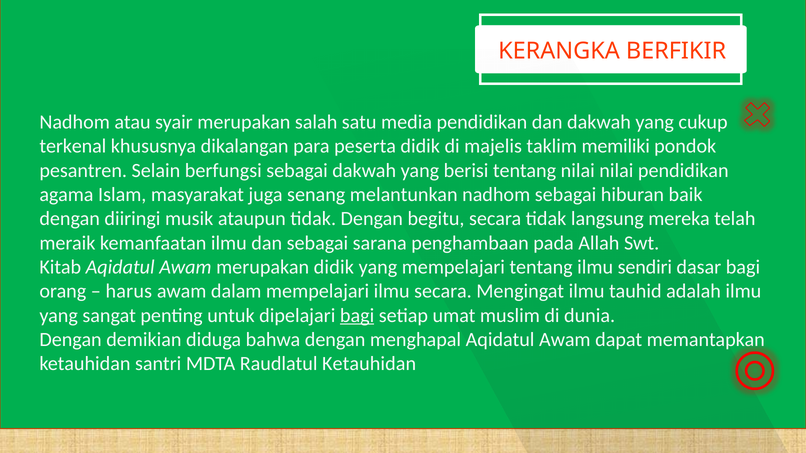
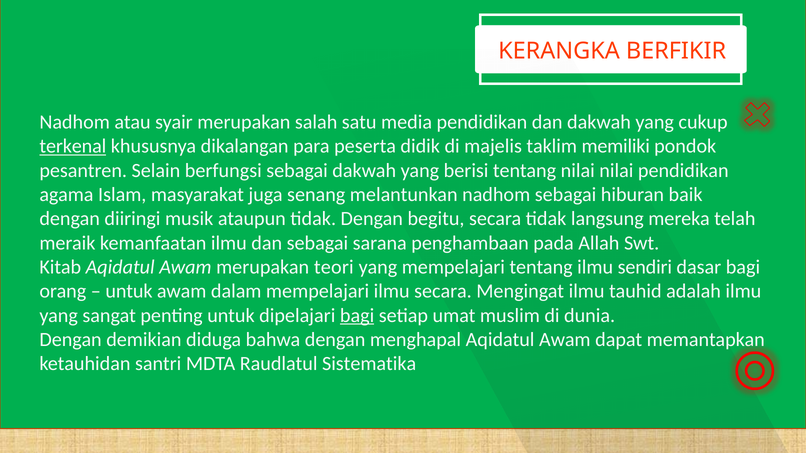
terkenal underline: none -> present (73, 146)
merupakan didik: didik -> teori (334, 267)
harus: harus -> untuk (129, 291)
Raudlatul Ketauhidan: Ketauhidan -> Sistematika (369, 364)
